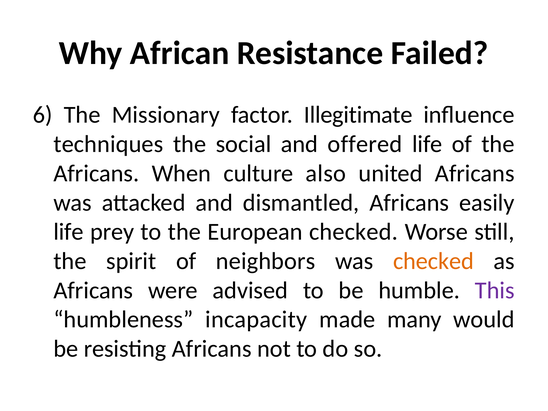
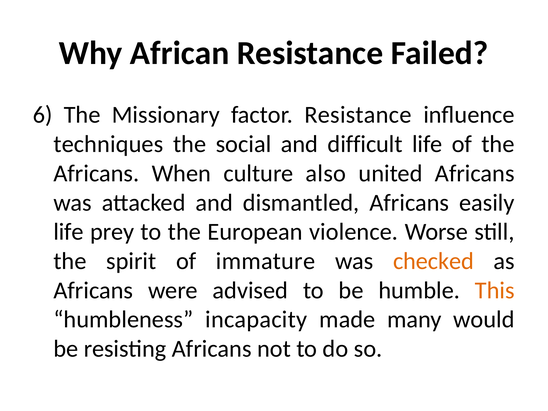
factor Illegitimate: Illegitimate -> Resistance (358, 115)
offered: offered -> difficult (365, 144)
European checked: checked -> violence (354, 232)
neighbors: neighbors -> immature (266, 261)
This colour: purple -> orange (495, 290)
